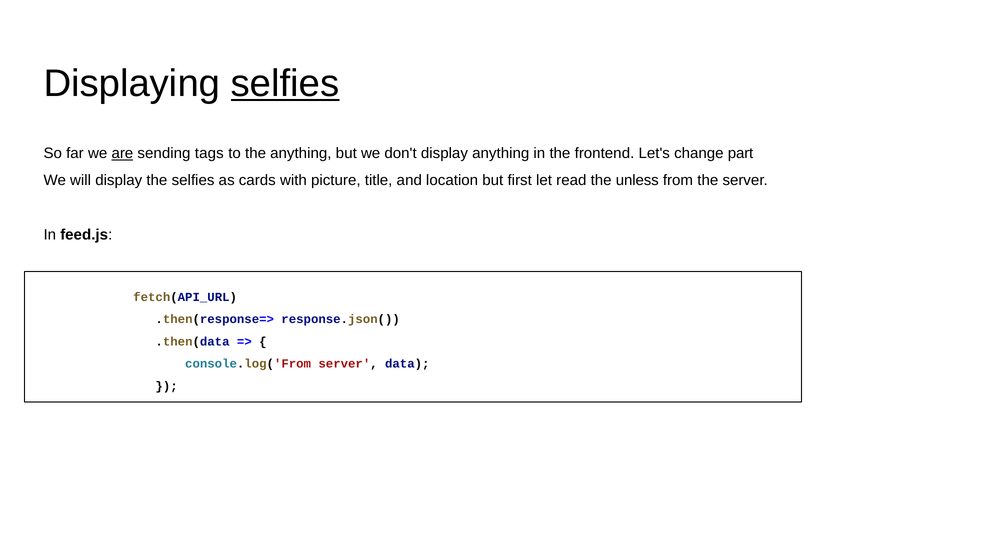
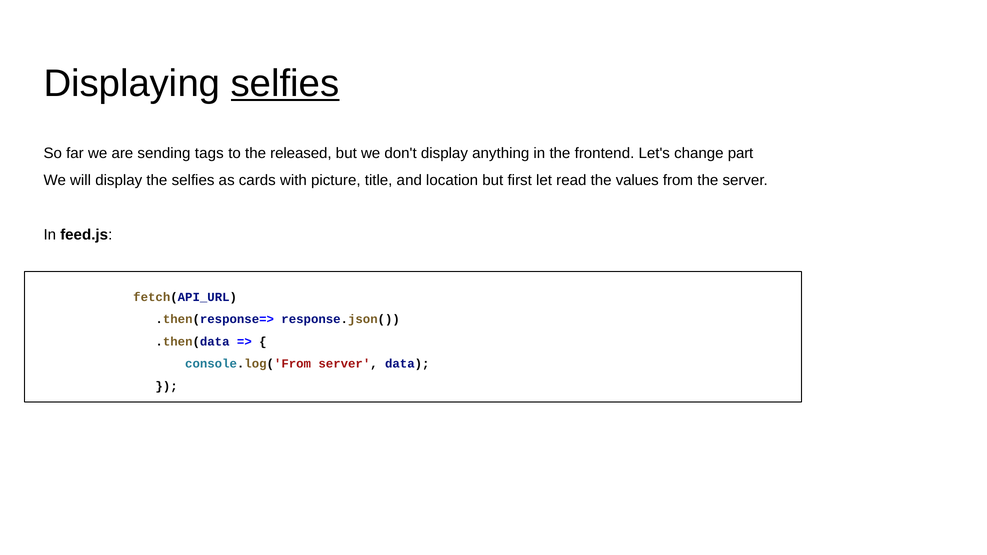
are underline: present -> none (122, 153)
the anything: anything -> released (301, 153)
unless: unless -> values (637, 181)
